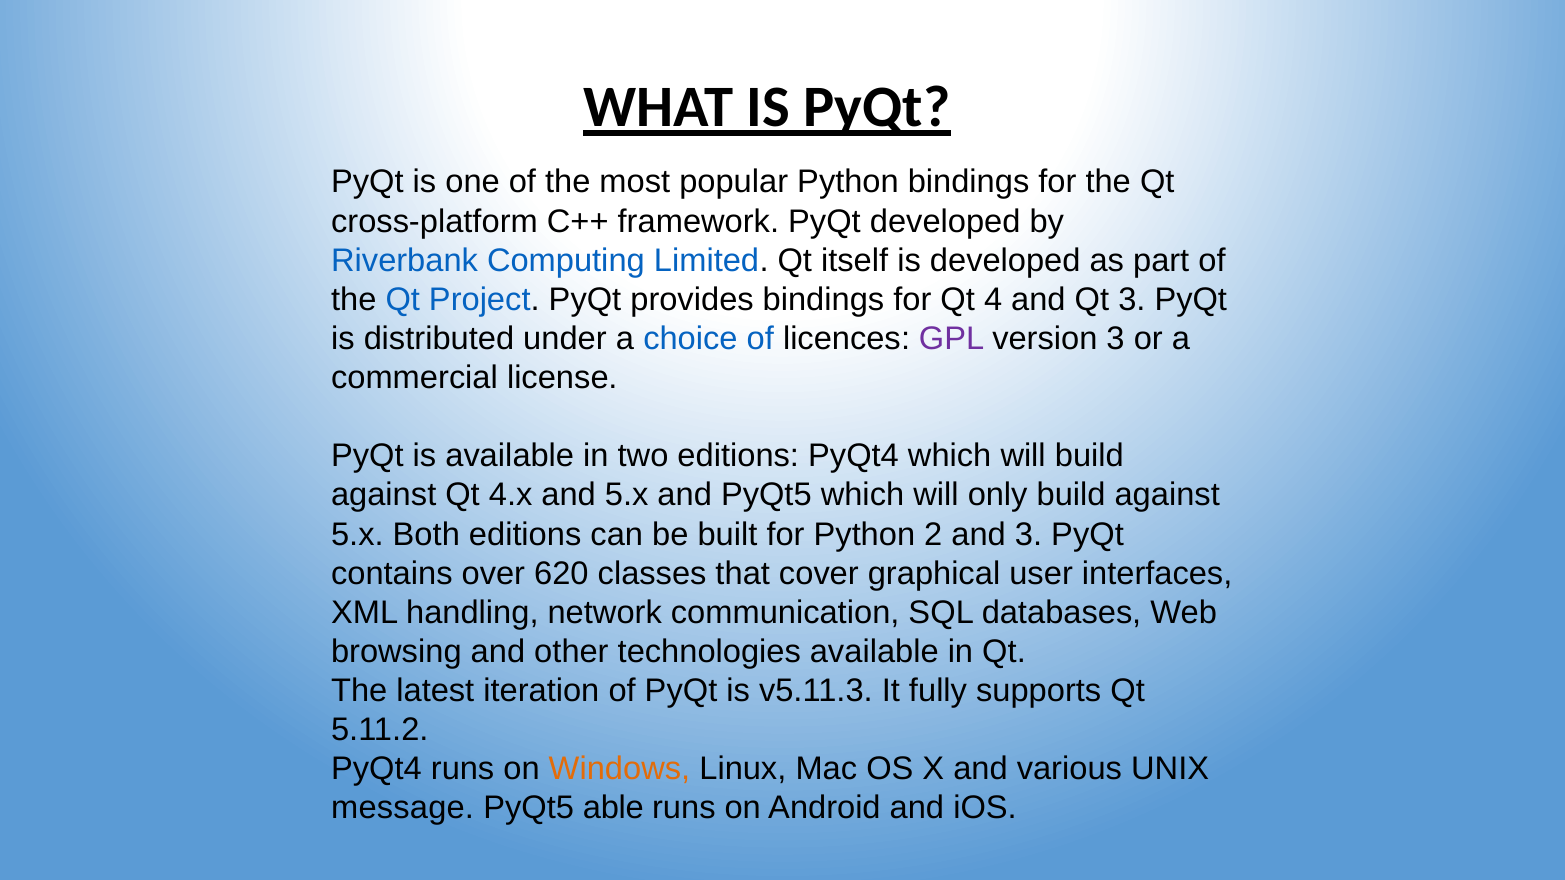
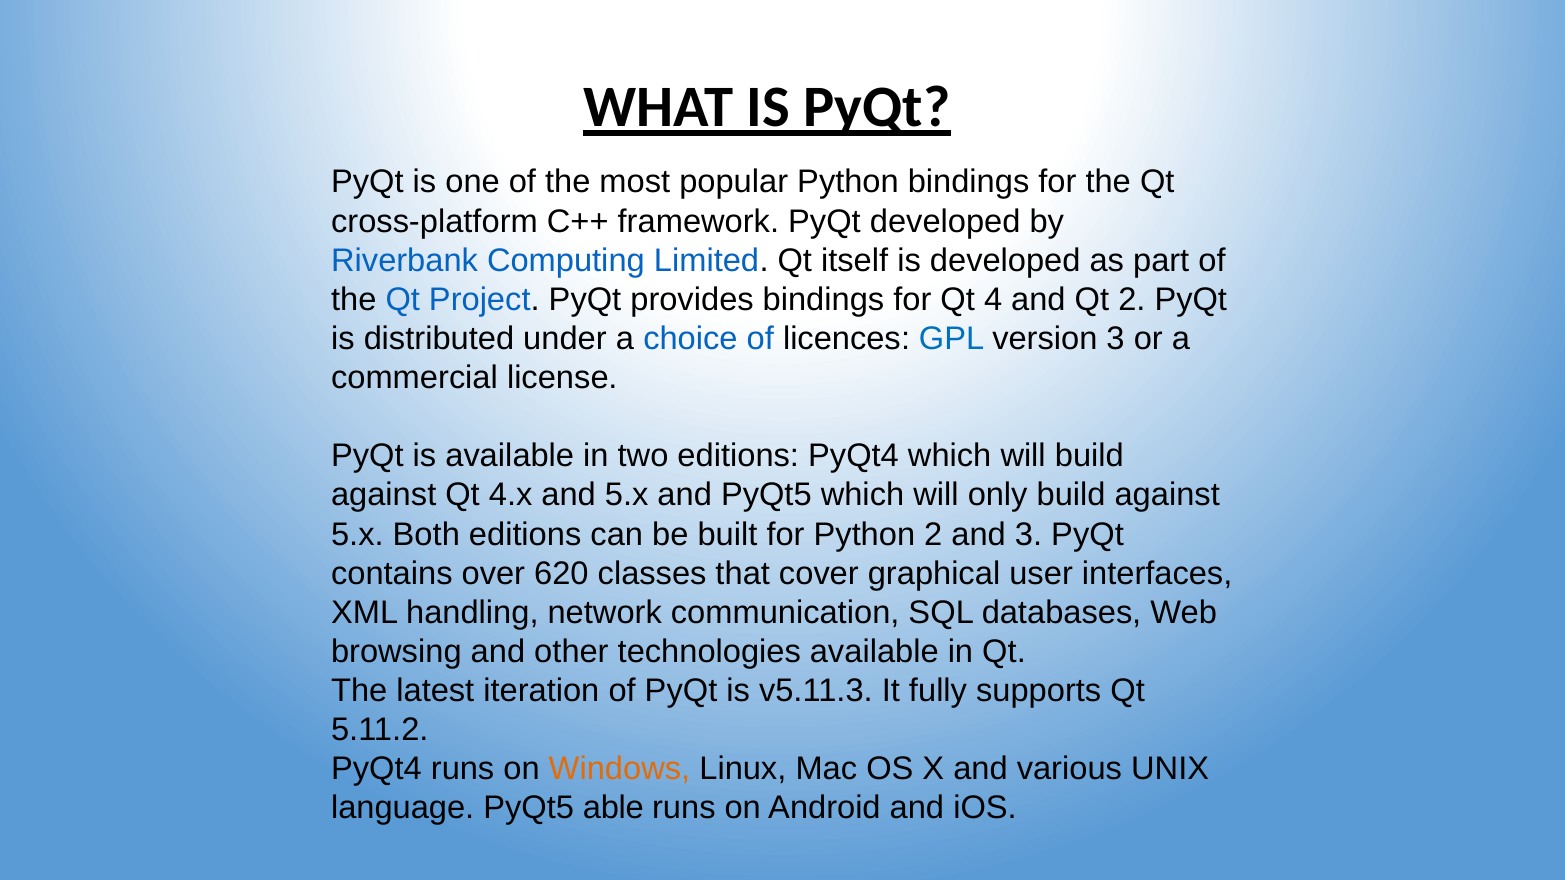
Qt 3: 3 -> 2 (1132, 300)
GPL colour: purple -> blue (952, 339)
message: message -> language (403, 808)
